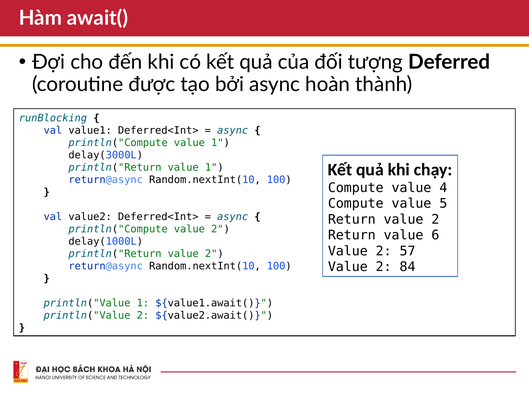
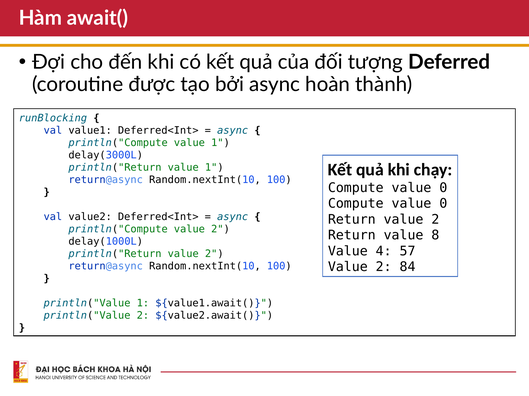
4: 4 -> 0 (443, 188)
5: 5 -> 0 (443, 204)
6: 6 -> 8 (435, 236)
2: 2 -> 4 (384, 252)
